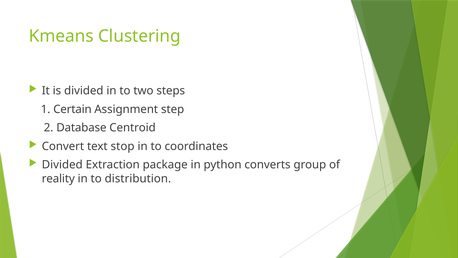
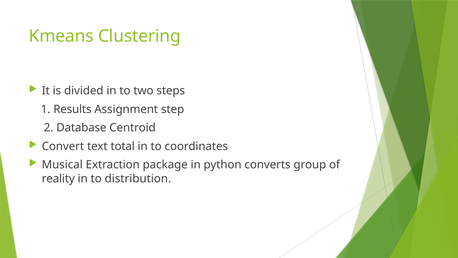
Certain: Certain -> Results (72, 109)
stop: stop -> total (123, 146)
Divided: Divided -> Musical (62, 165)
